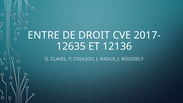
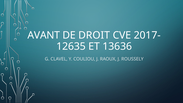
ENTRE: ENTRE -> AVANT (44, 35)
12136: 12136 -> 13636 (117, 46)
